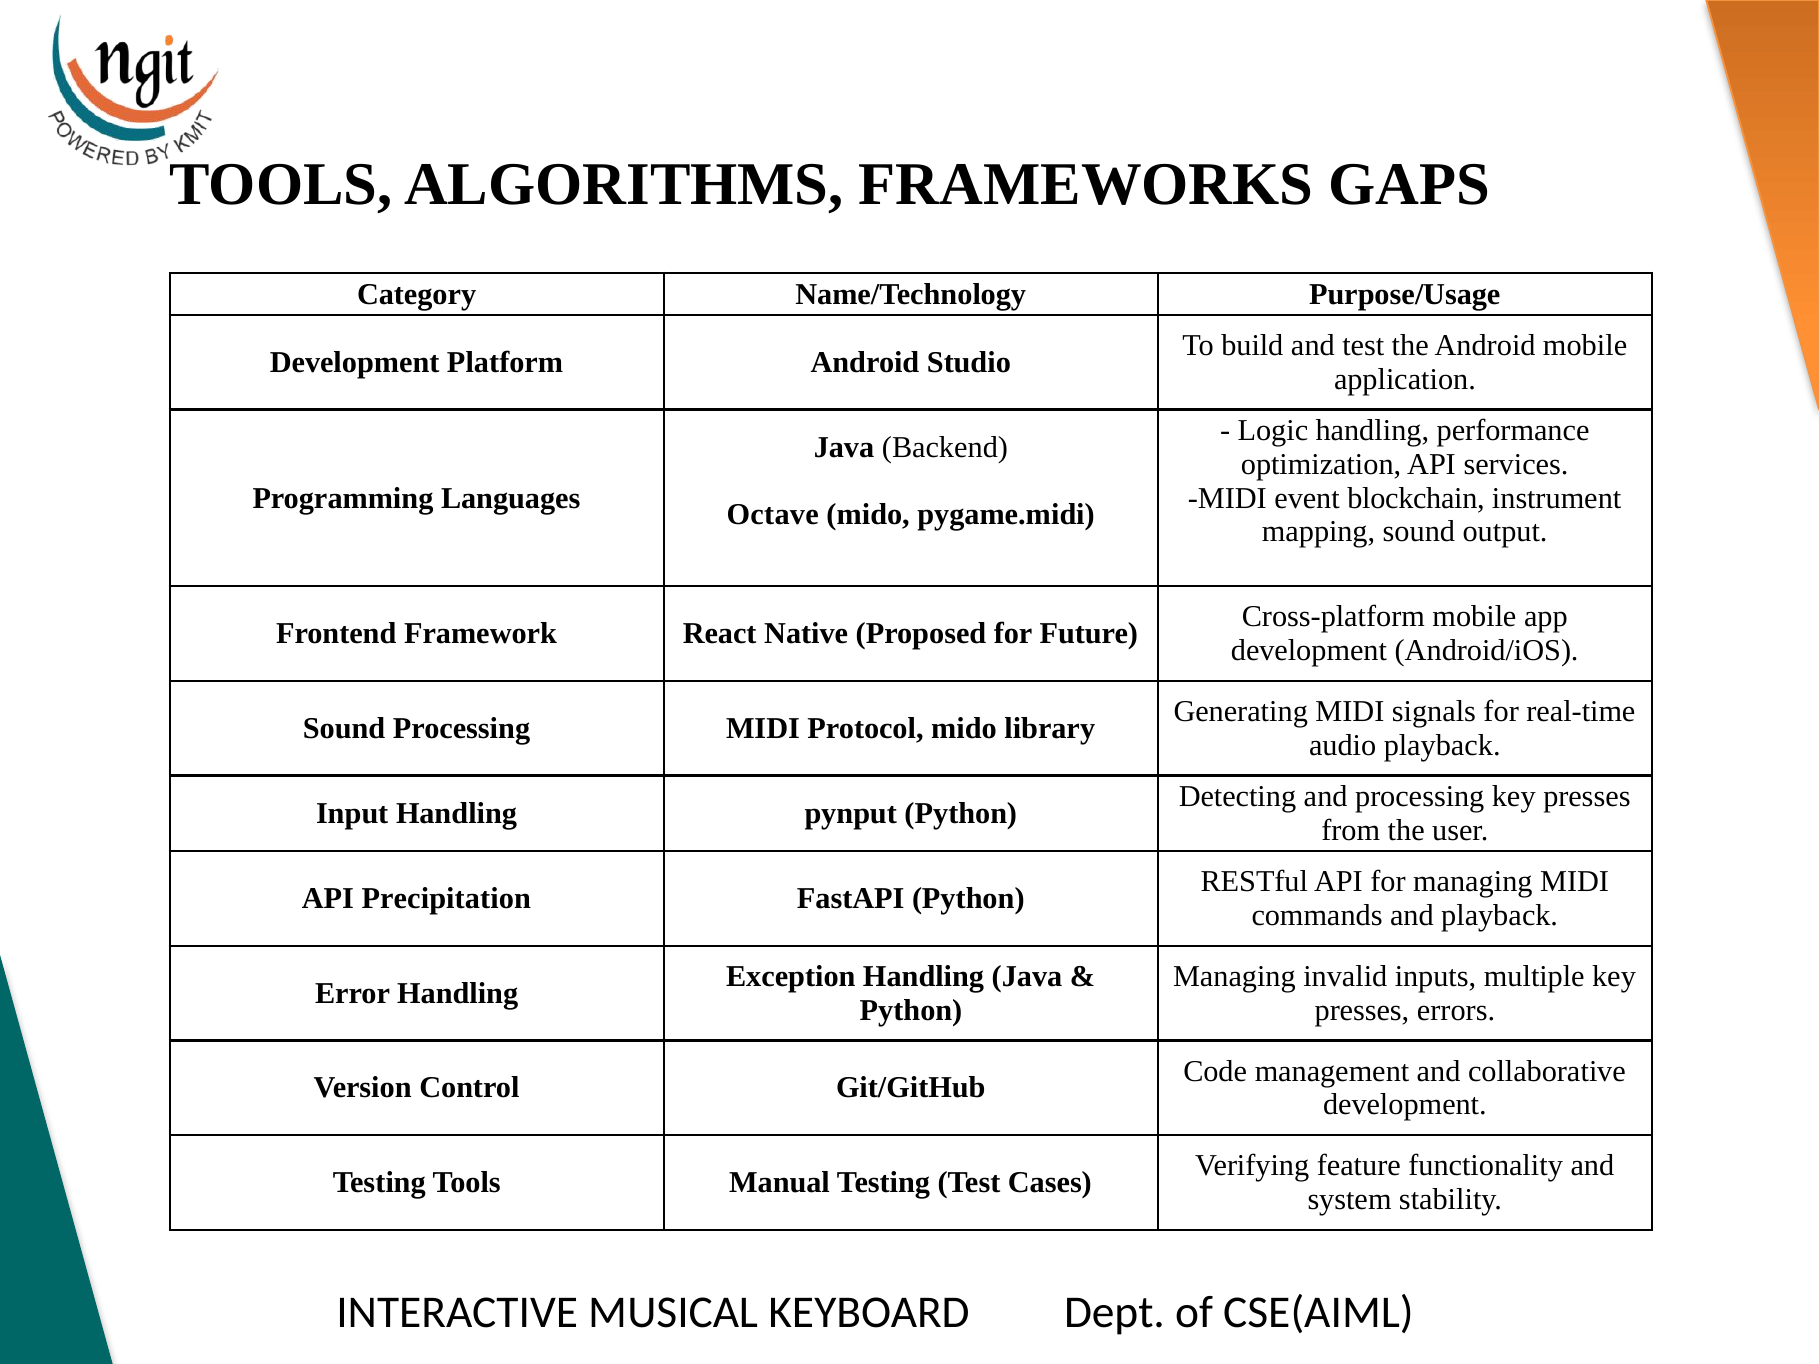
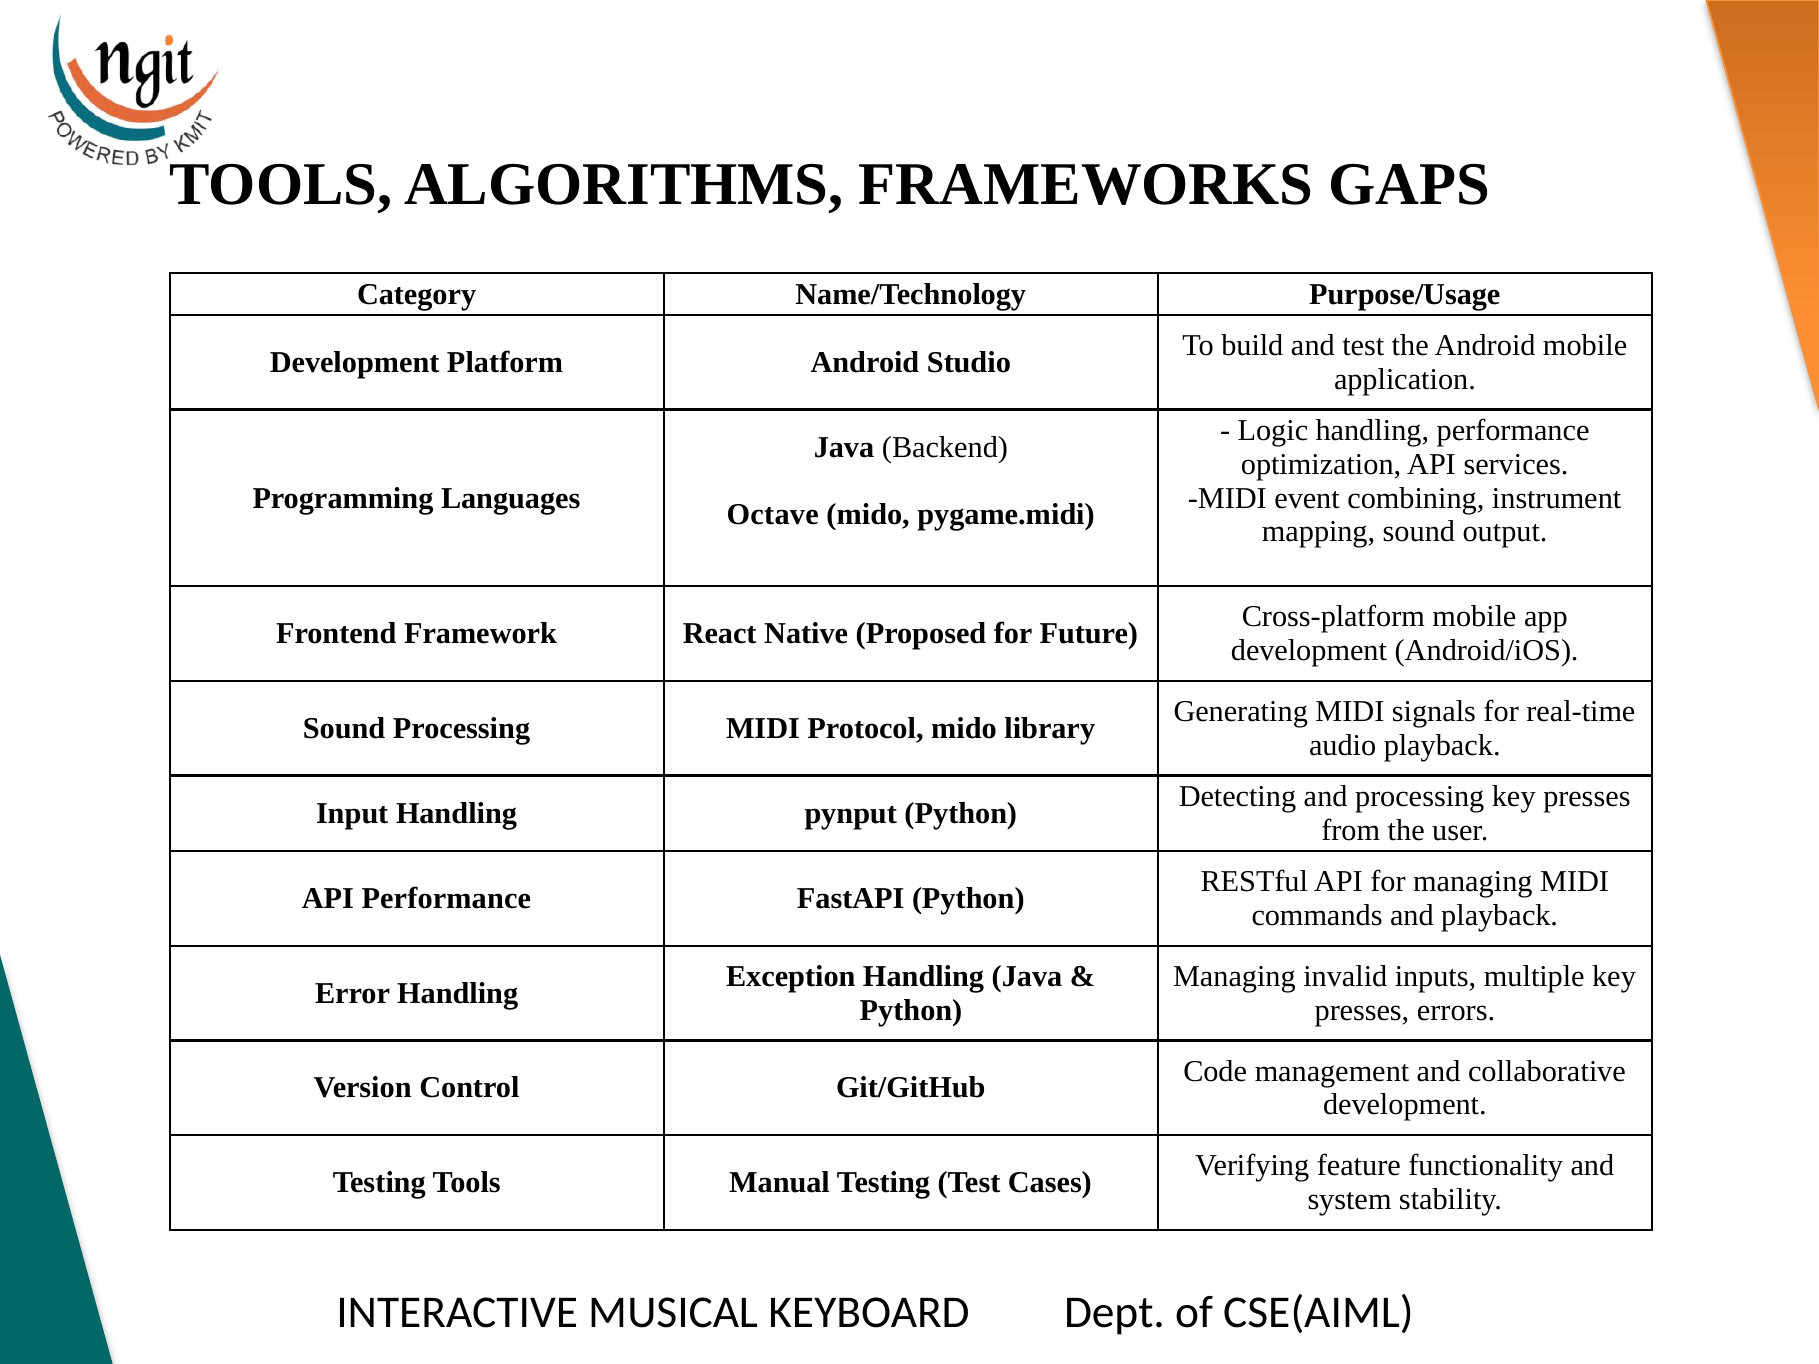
blockchain: blockchain -> combining (1416, 498)
API Precipitation: Precipitation -> Performance (446, 899)
